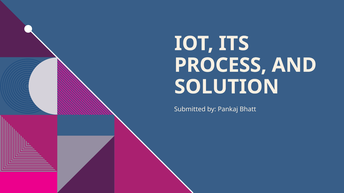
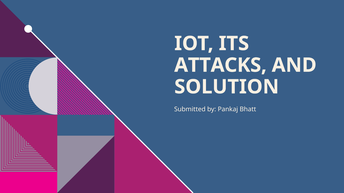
PROCESS: PROCESS -> ATTACKS (220, 65)
